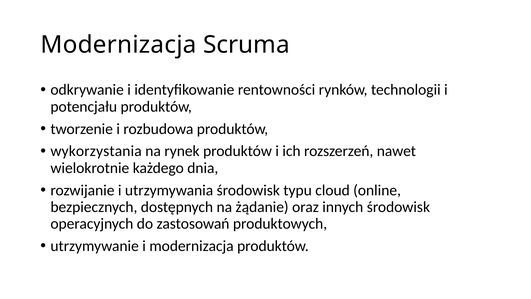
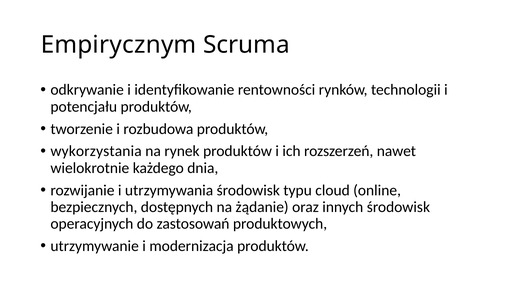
Modernizacja: Modernizacja -> Empirycznym (119, 45)
